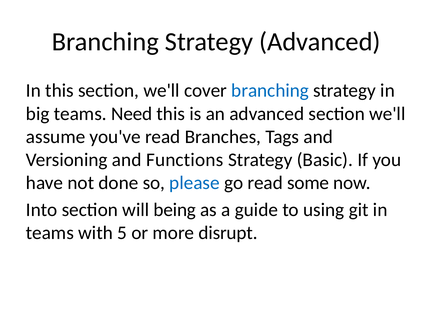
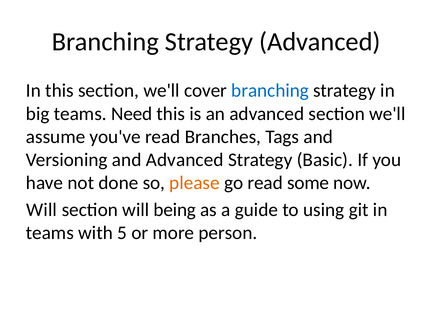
and Functions: Functions -> Advanced (185, 160)
please colour: blue -> orange (195, 183)
Into: Into -> Will (42, 210)
disrupt: disrupt -> person (228, 233)
